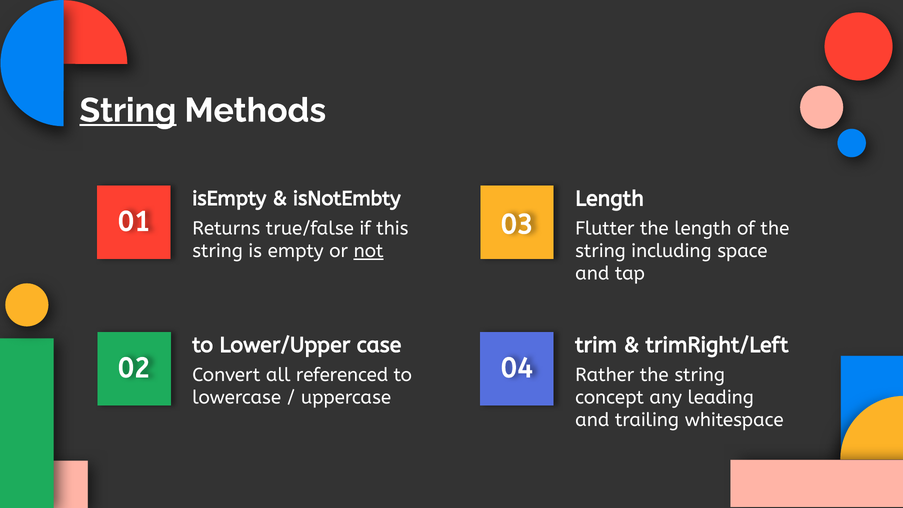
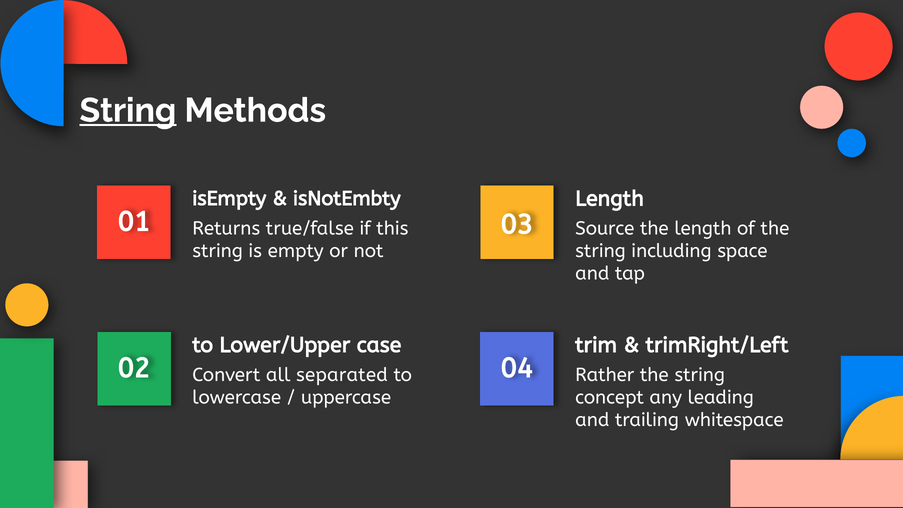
Flutter: Flutter -> Source (605, 229)
not underline: present -> none (369, 251)
referenced: referenced -> separated (342, 375)
